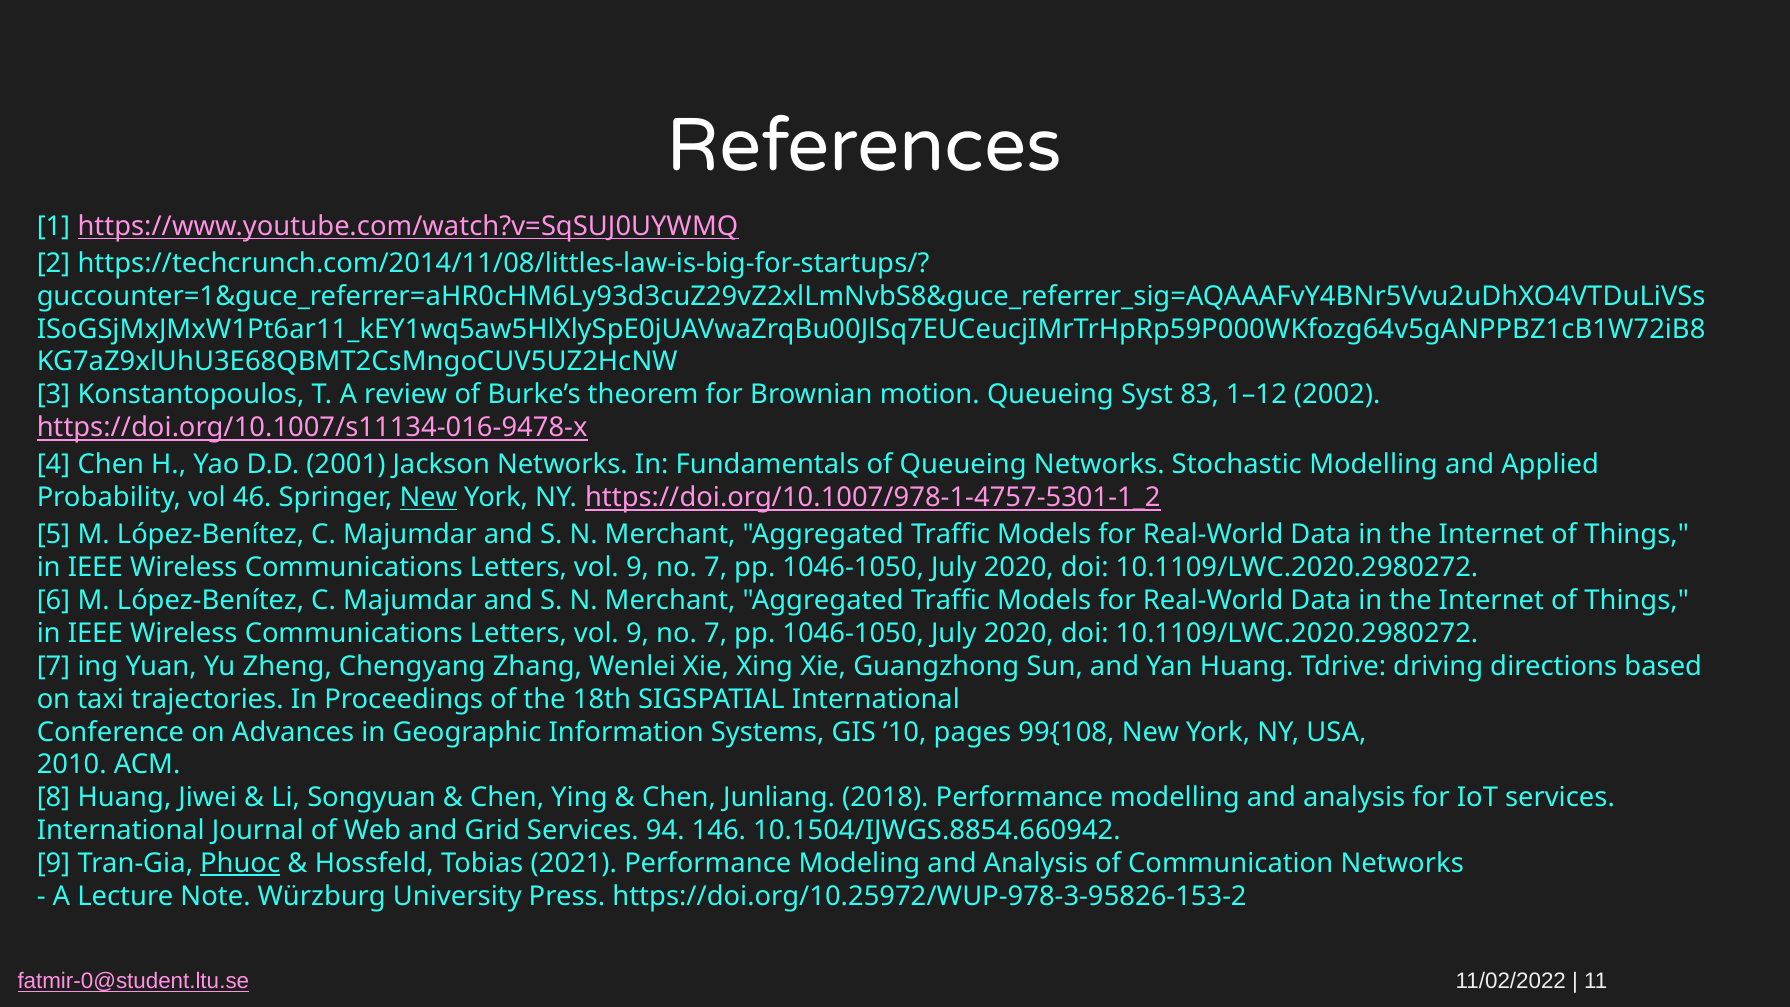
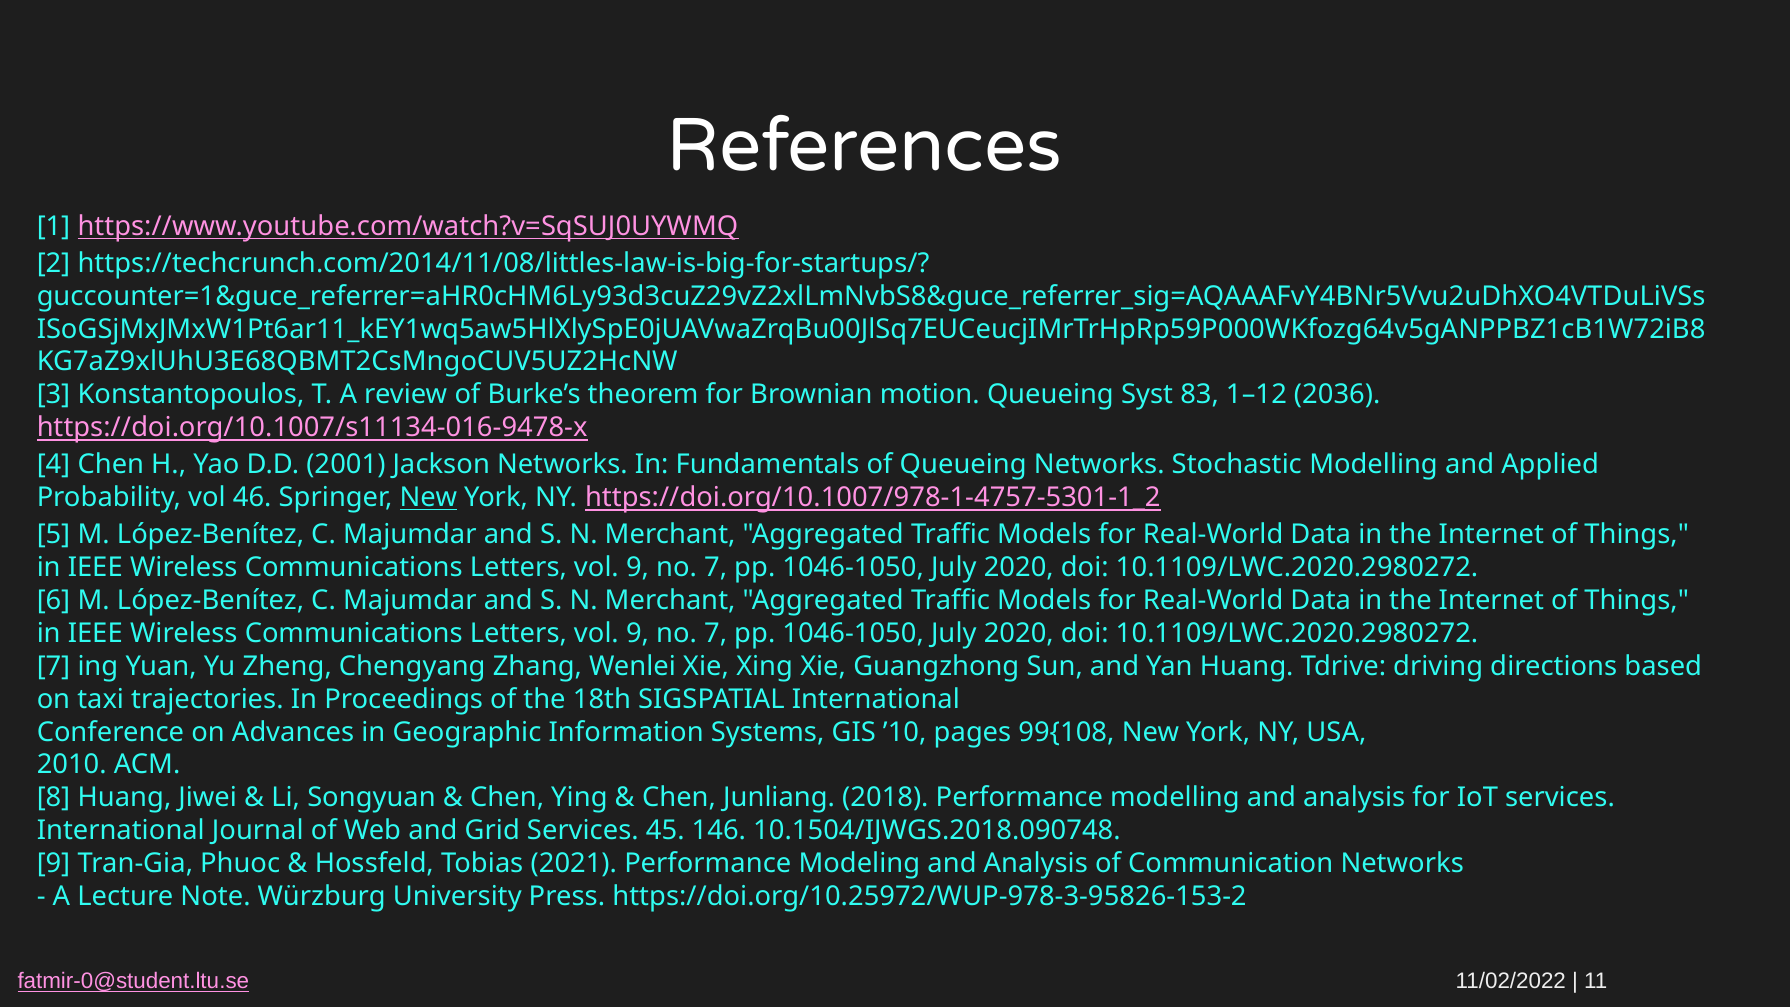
2002: 2002 -> 2036 (1337, 395)
94: 94 -> 45 (665, 830)
10.1504/IJWGS.8854.660942: 10.1504/IJWGS.8854.660942 -> 10.1504/IJWGS.2018.090748 (937, 830)
Phuoc underline: present -> none (240, 863)
